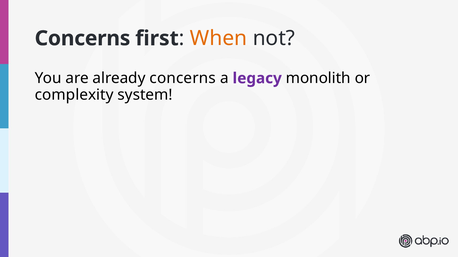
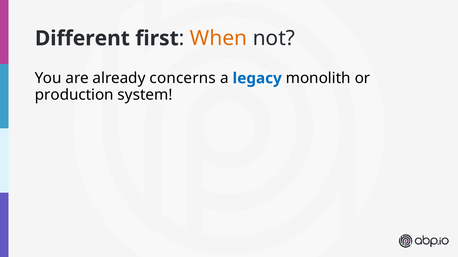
Concerns: Concerns -> Different (82, 38)
legacy colour: purple -> blue (257, 78)
complexity: complexity -> production (74, 95)
